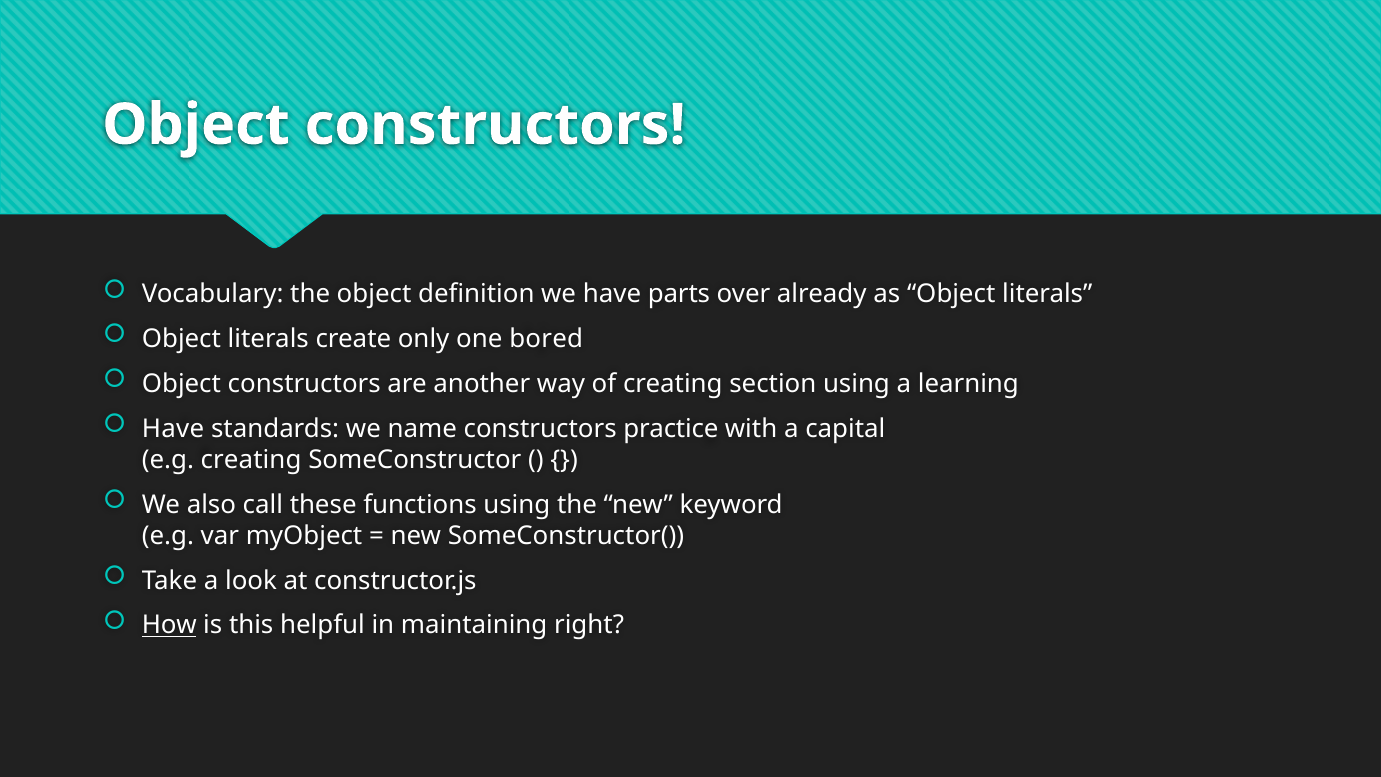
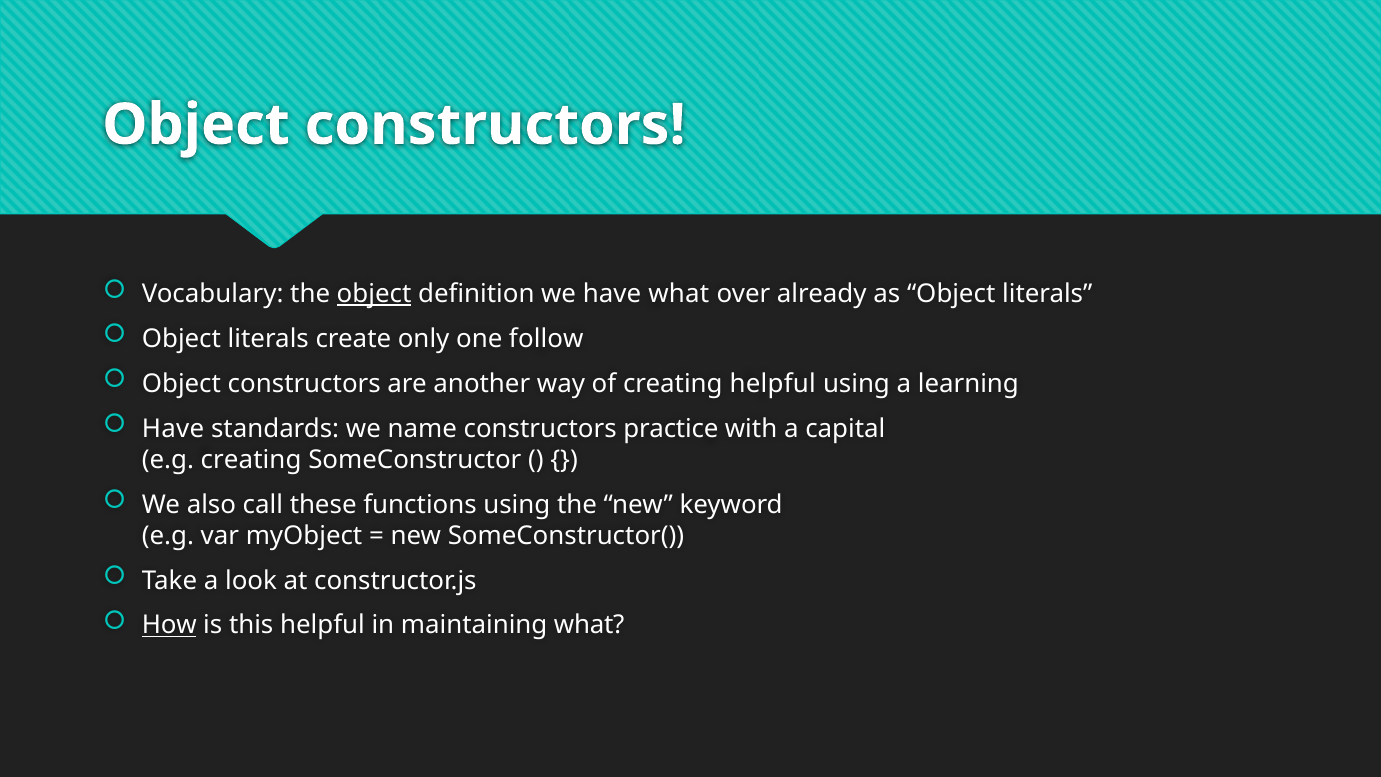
object underline: none -> present (374, 294)
have parts: parts -> what (679, 294)
bored: bored -> follow (546, 339)
creating section: section -> helpful (773, 383)
maintaining right: right -> what (589, 625)
